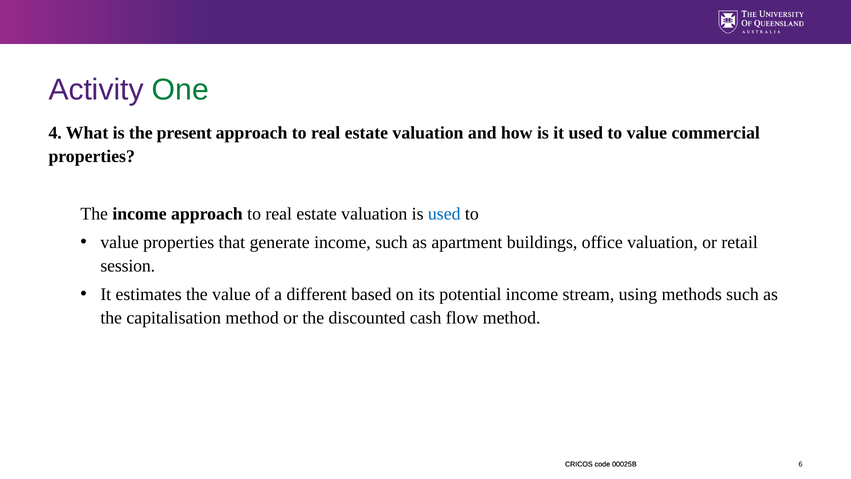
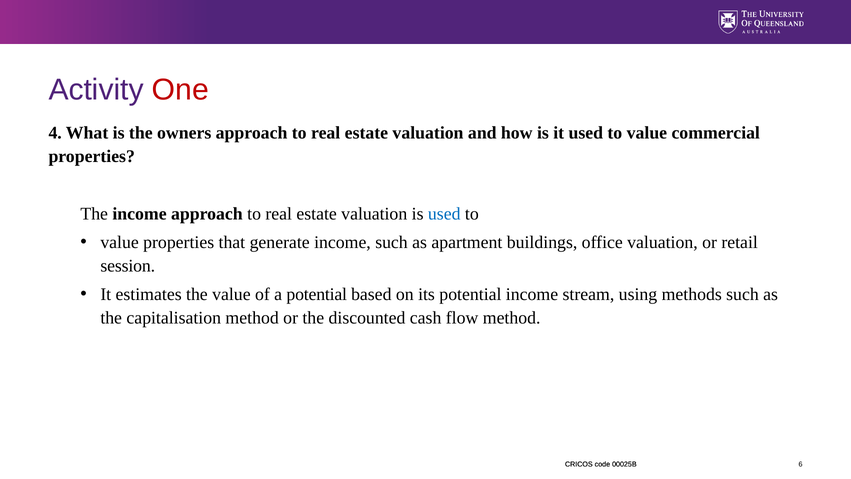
One colour: green -> red (180, 90)
present: present -> owners (184, 133)
a different: different -> potential (317, 294)
